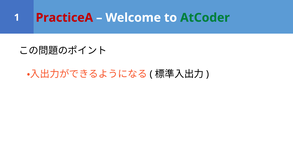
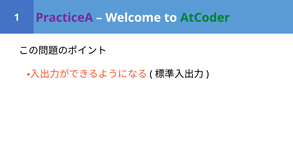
PracticeA colour: red -> purple (64, 18)
